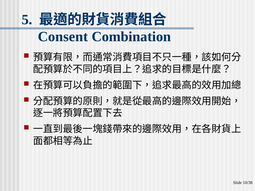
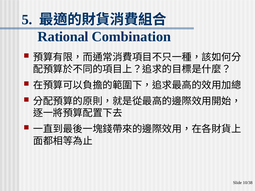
Consent: Consent -> Rational (63, 37)
